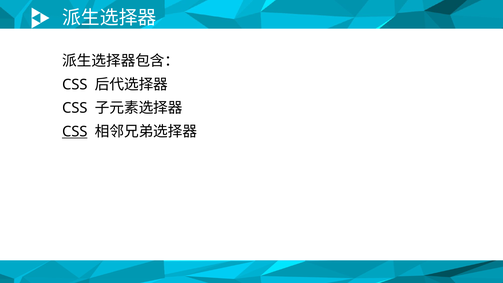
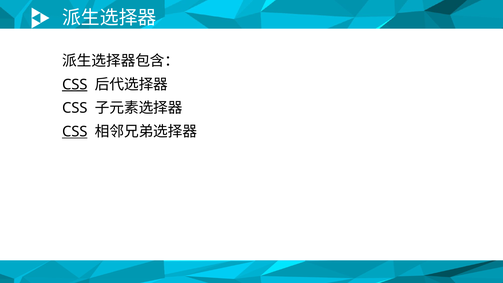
CSS underline: none -> present (75, 84)
